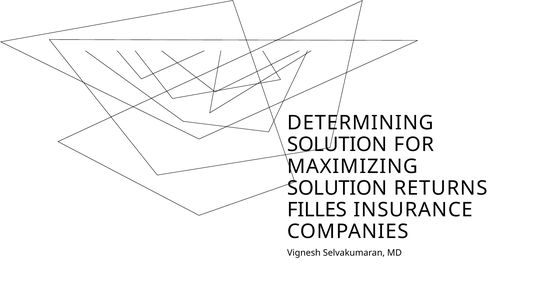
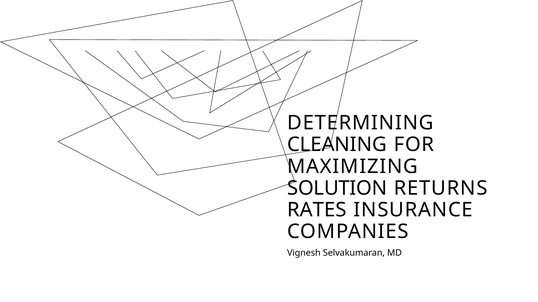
SOLUTION: SOLUTION -> CLEANING (337, 145)
FILLES: FILLES -> RATES (317, 210)
